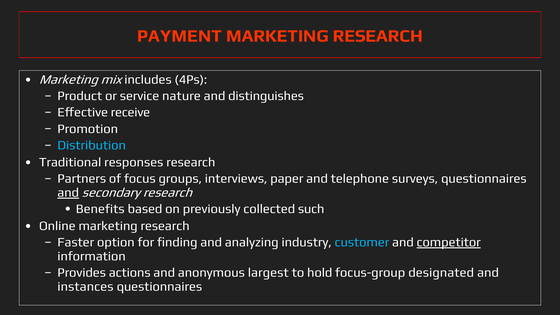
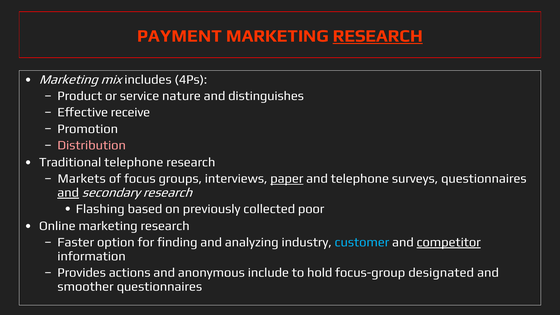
RESEARCH underline: none -> present (378, 36)
Distribution colour: light blue -> pink (92, 145)
Traditional responses: responses -> telephone (134, 162)
Partners: Partners -> Markets (82, 179)
paper underline: none -> present (287, 179)
Benefits: Benefits -> Flashing (100, 209)
such: such -> poor (311, 209)
largest: largest -> include (268, 273)
instances: instances -> smoother (86, 286)
